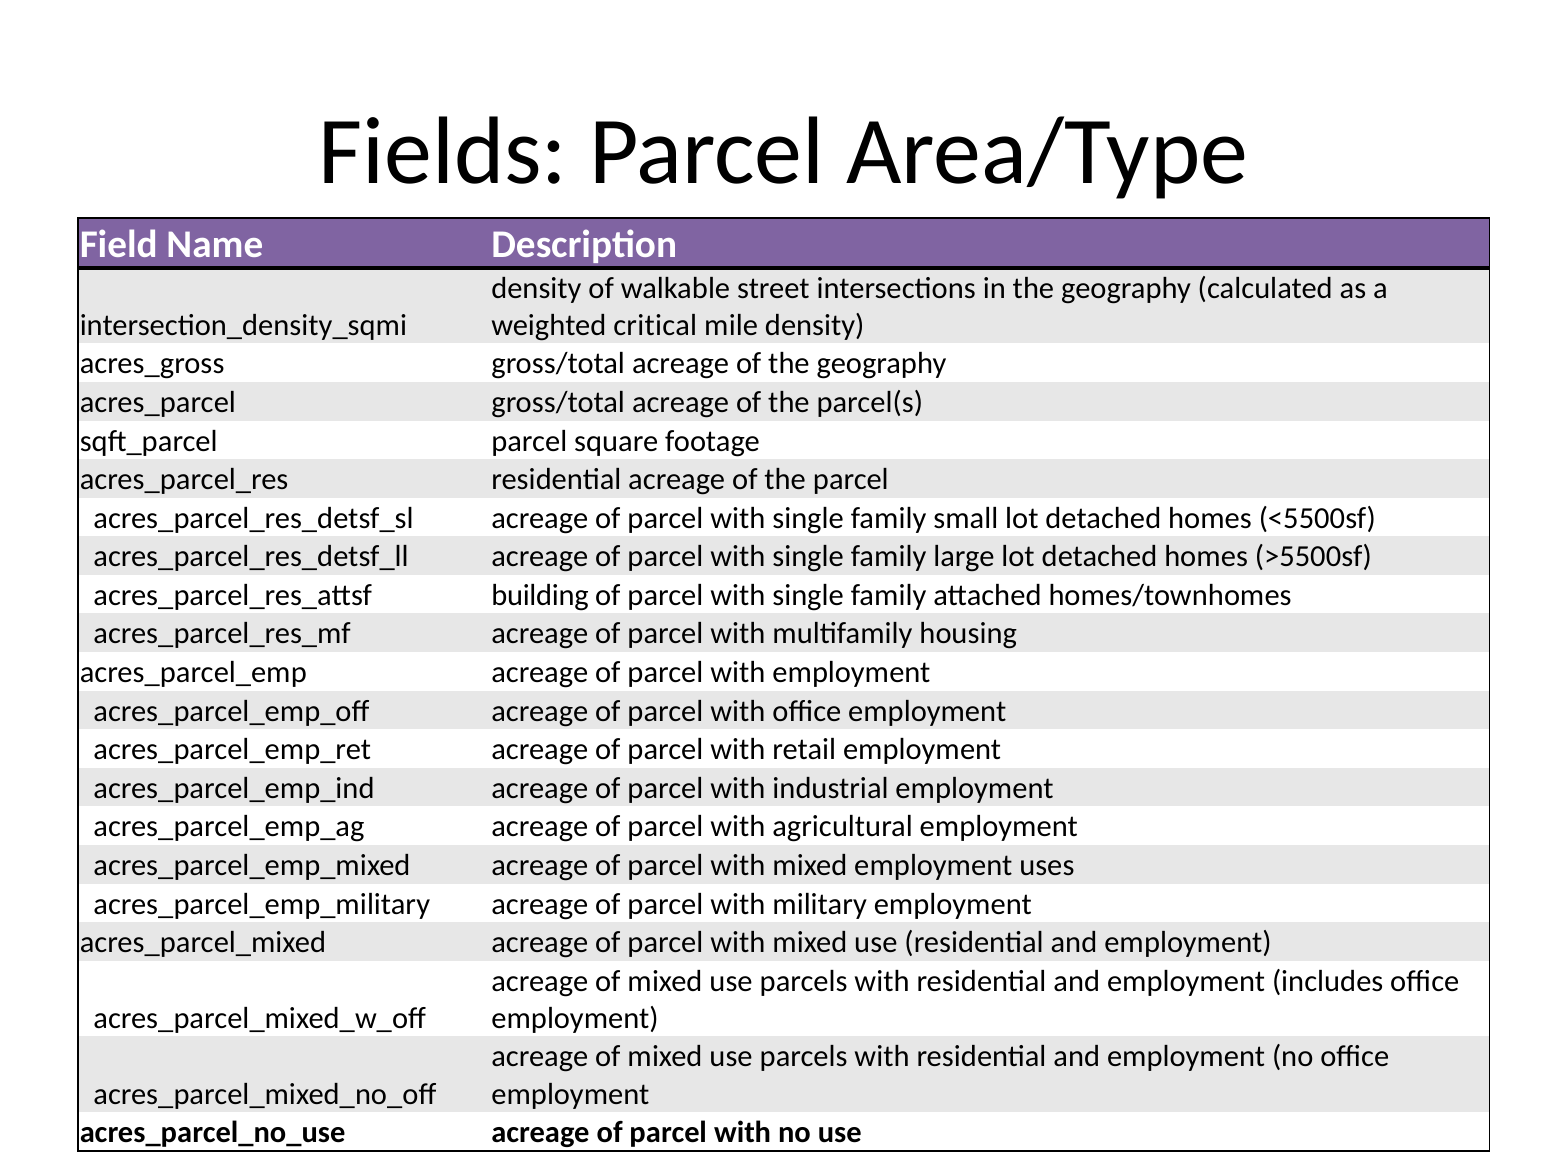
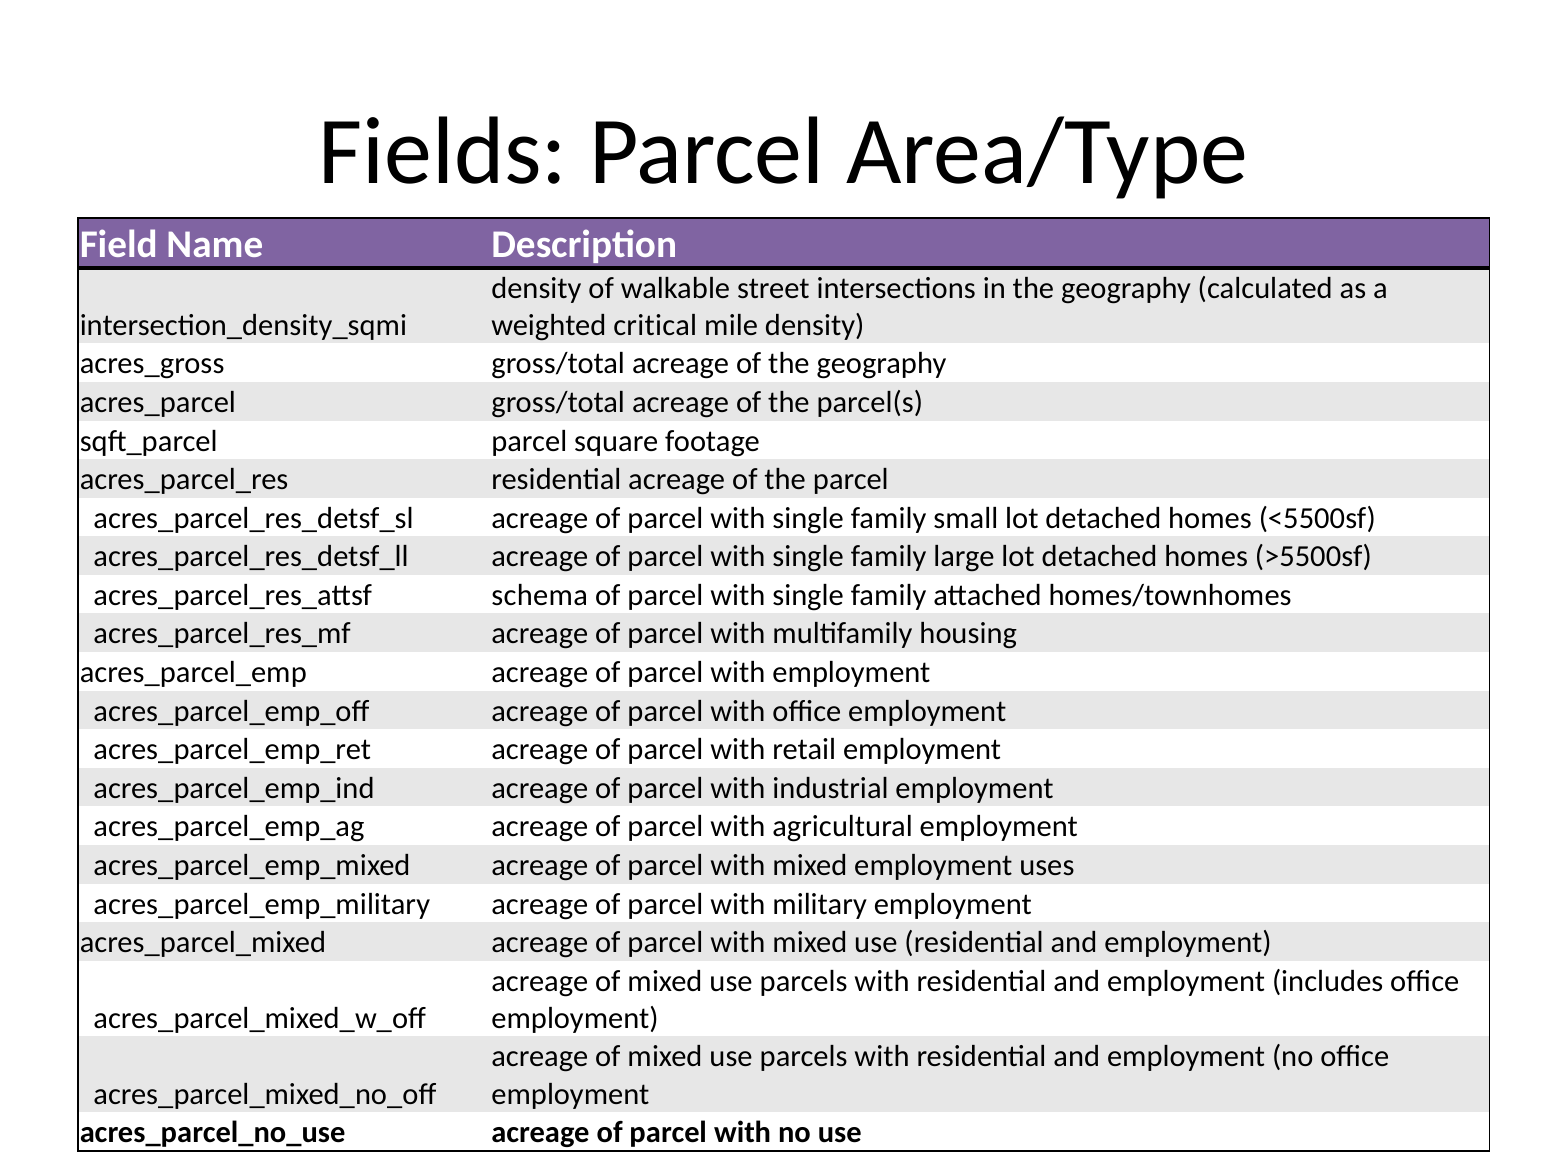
building: building -> schema (540, 595)
